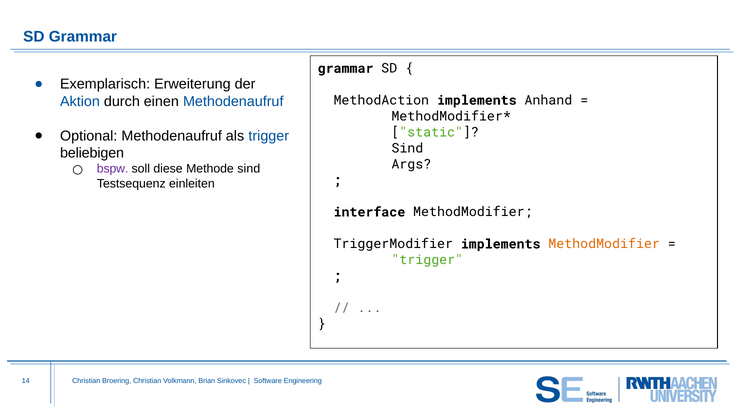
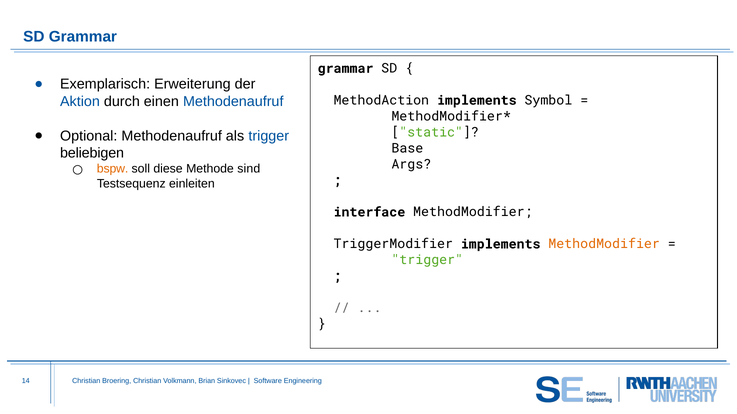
Anhand: Anhand -> Symbol (548, 100)
Sind: Sind -> Base (407, 148)
bspw colour: purple -> orange (113, 169)
